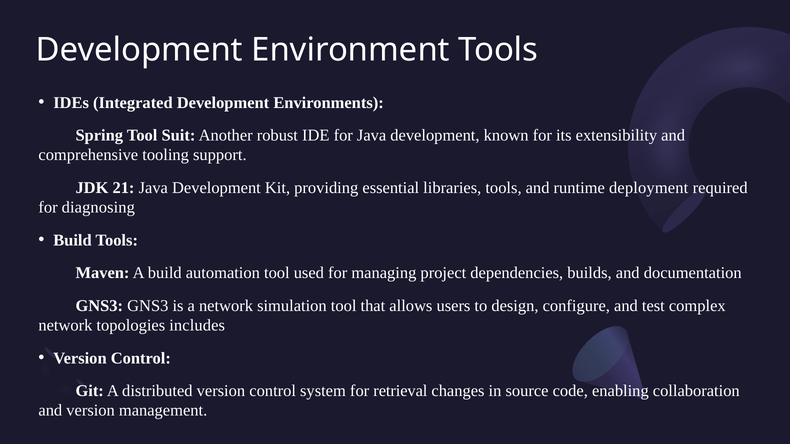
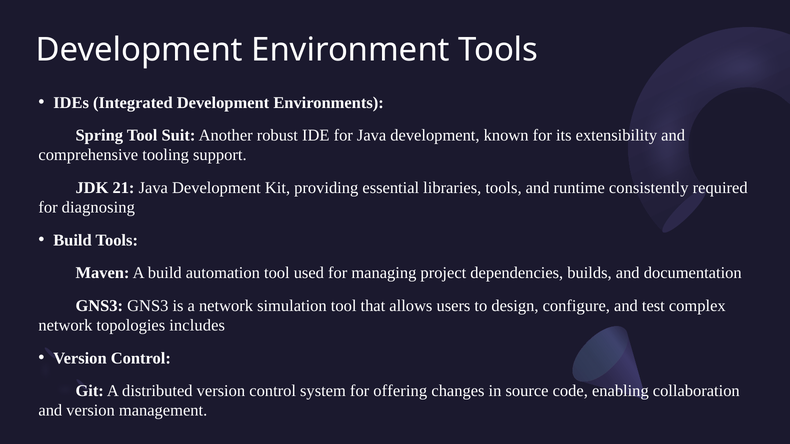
deployment: deployment -> consistently (649, 188)
retrieval: retrieval -> offering (400, 391)
